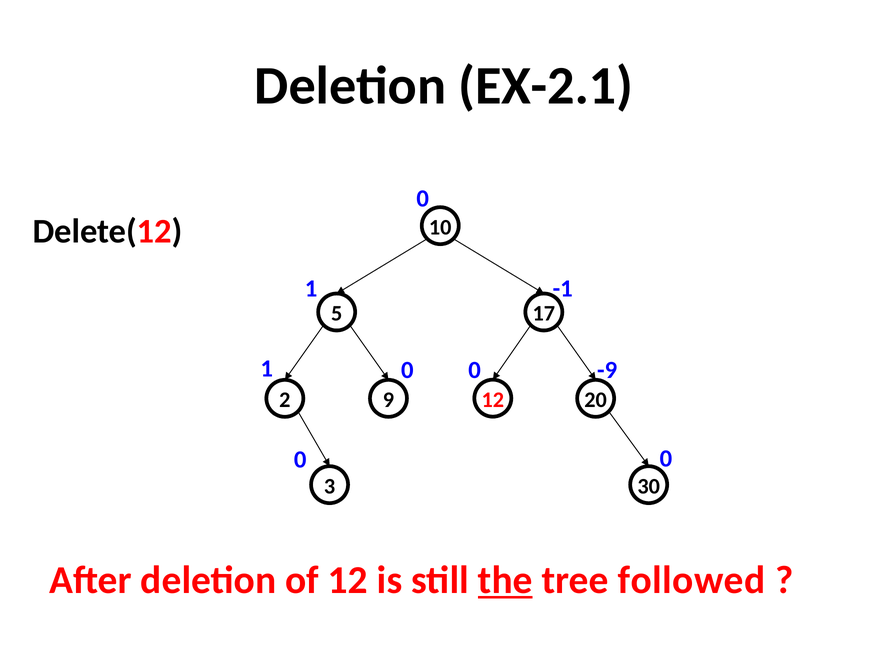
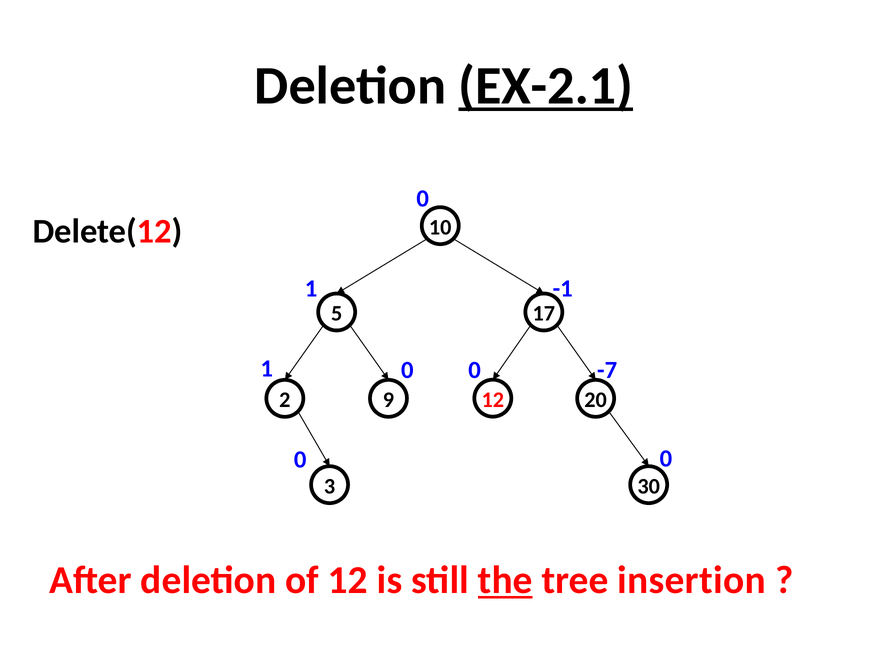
EX-2.1 underline: none -> present (546, 86)
-9: -9 -> -7 (607, 370)
followed: followed -> insertion (692, 580)
